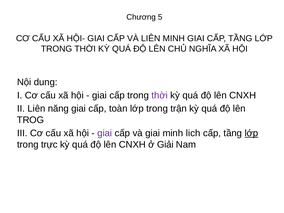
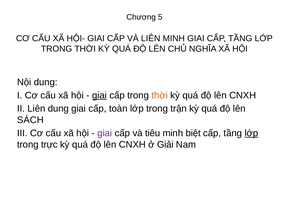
giai underline: none -> present (99, 95)
thời colour: purple -> orange (160, 95)
Liên năng: năng -> dung (58, 109)
TROG: TROG -> SÁCH (30, 120)
và giai: giai -> tiêu (153, 133)
lich: lich -> biệt (193, 133)
